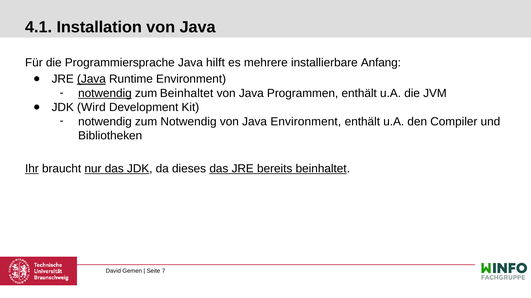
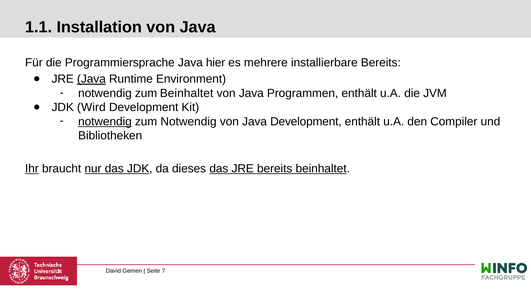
4.1: 4.1 -> 1.1 (39, 27)
hilft: hilft -> hier (216, 63)
installierbare Anfang: Anfang -> Bereits (381, 63)
notwendig underline: present -> none (105, 93)
notwendig underline: none -> present (105, 122)
Java Environment: Environment -> Development (306, 122)
